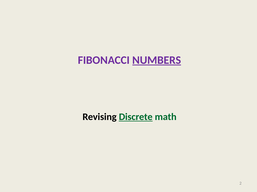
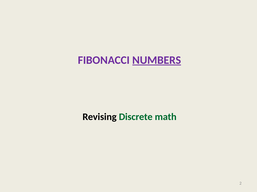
Discrete underline: present -> none (136, 117)
